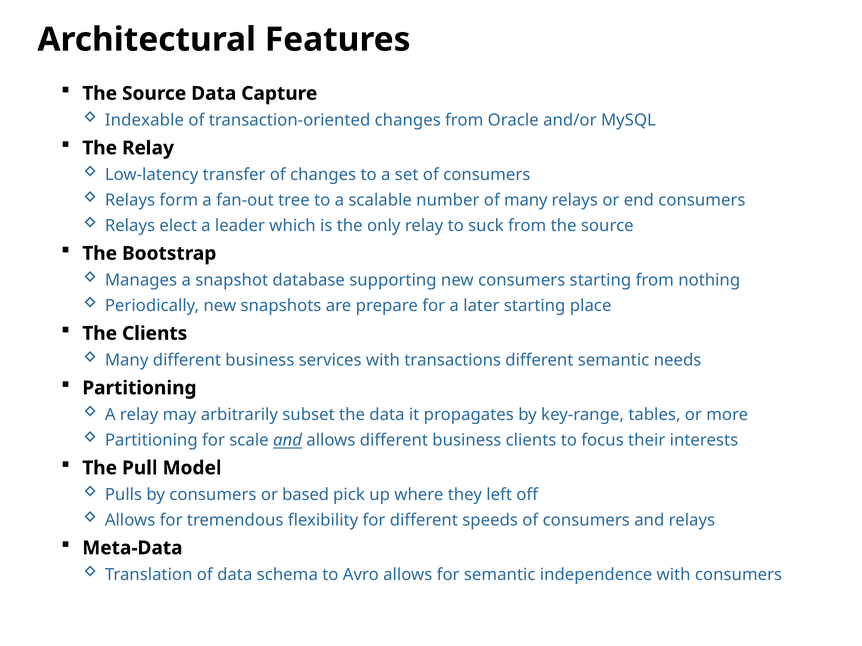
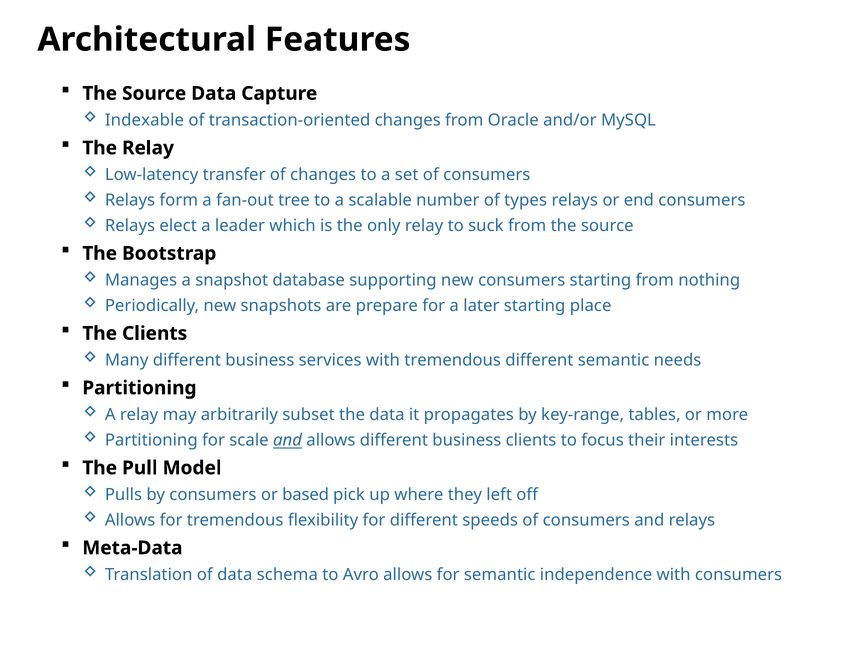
of many: many -> types (526, 200)
with transactions: transactions -> tremendous (453, 360)
